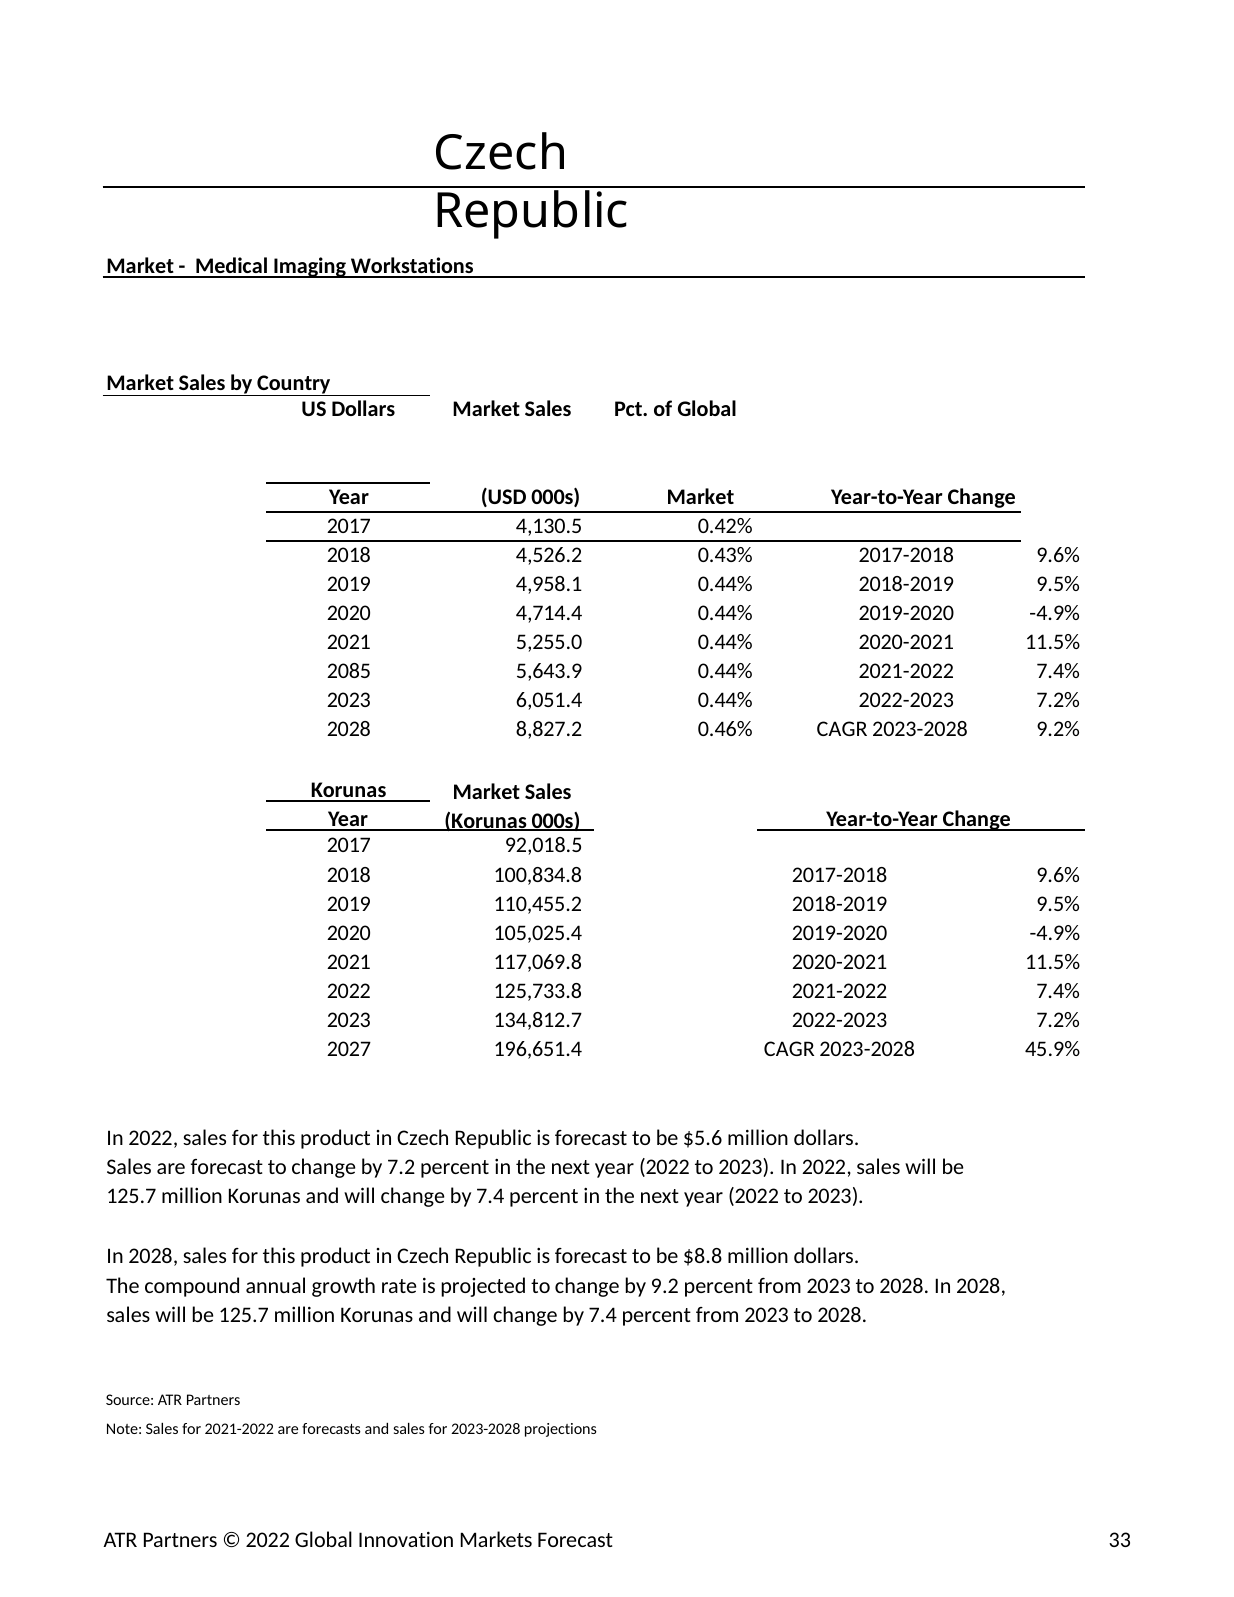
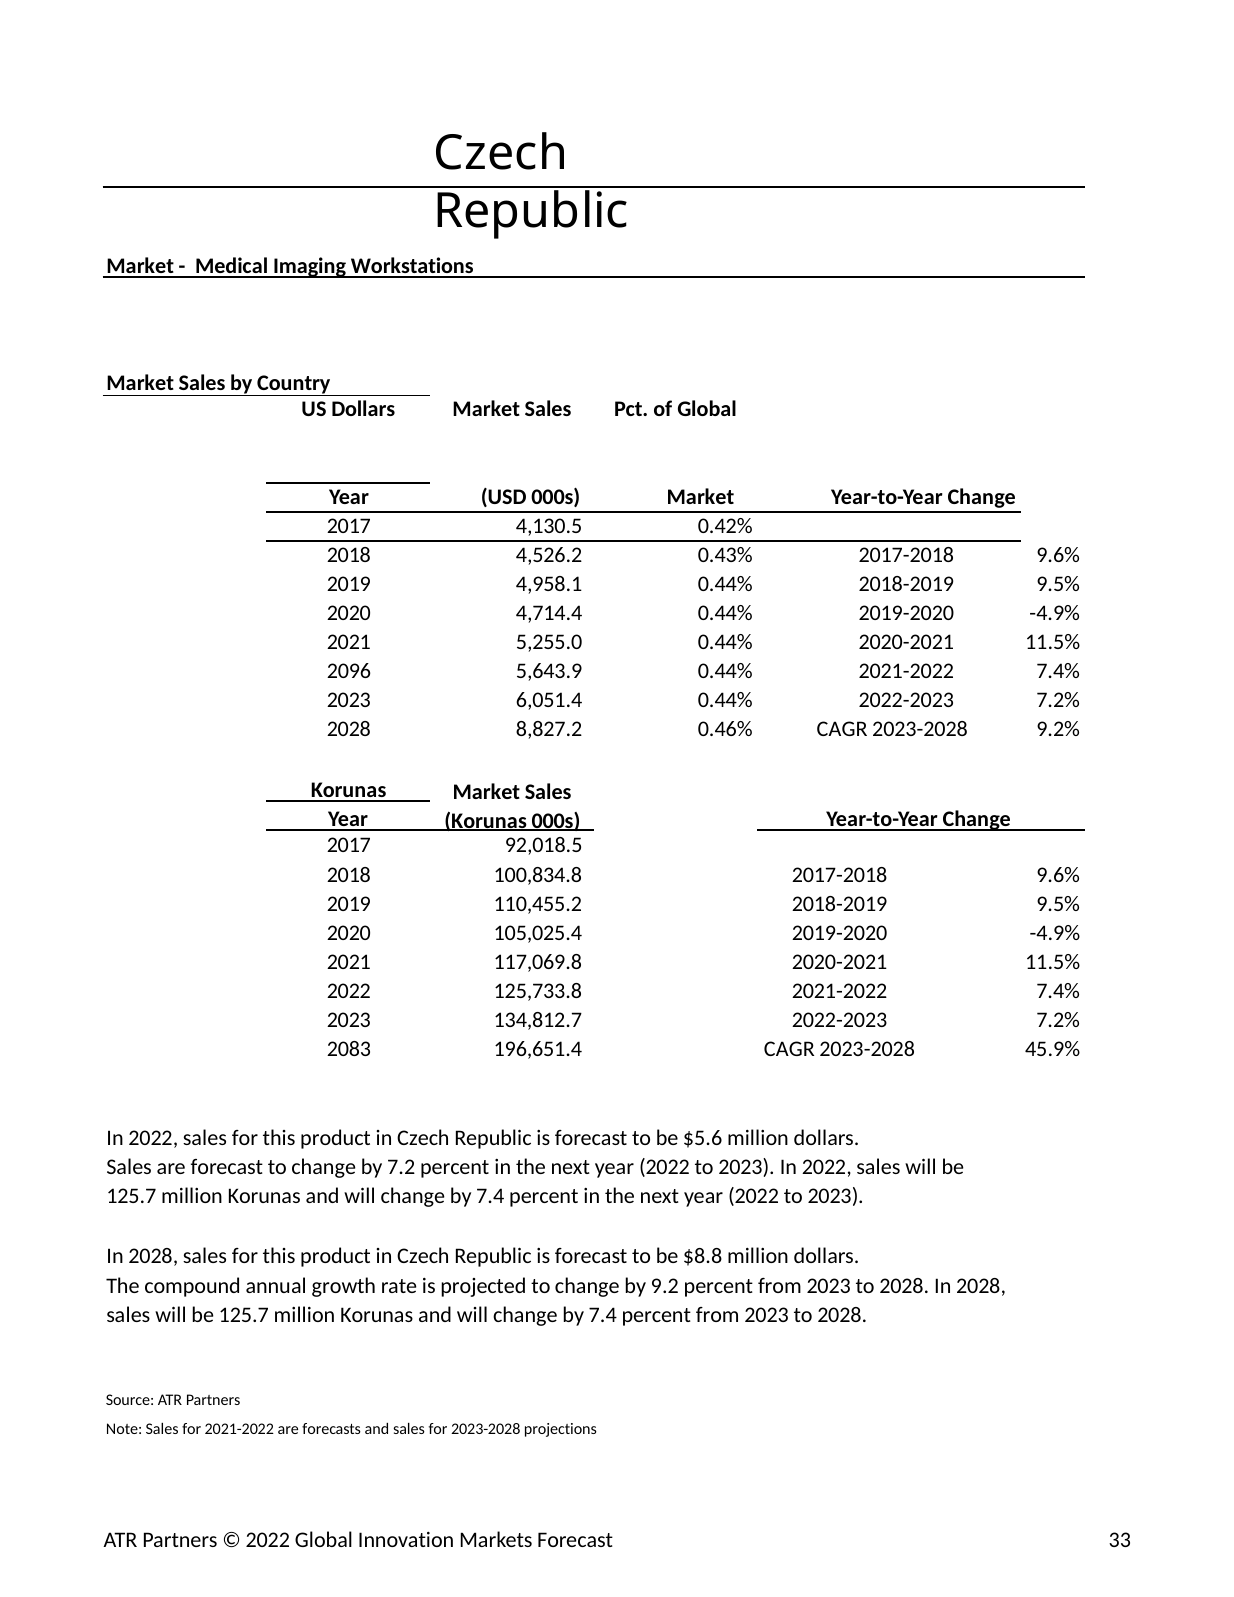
2085: 2085 -> 2096 (349, 671)
2027: 2027 -> 2083 (349, 1049)
